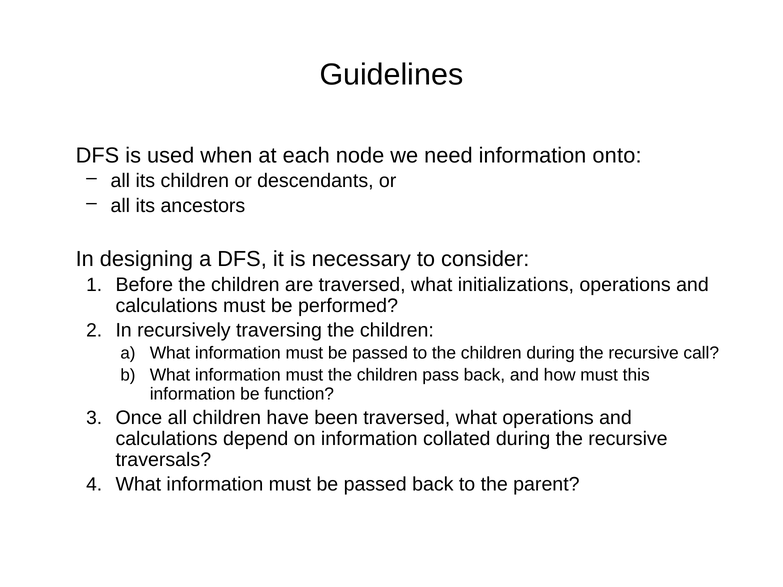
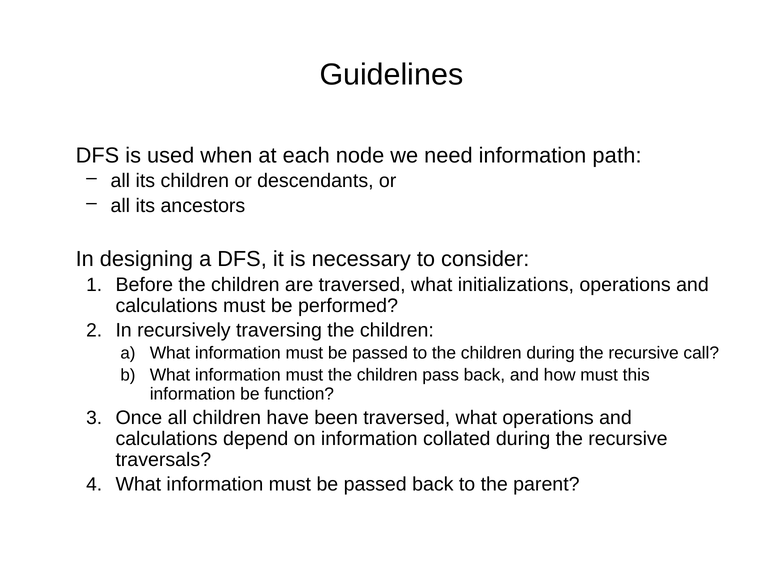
onto: onto -> path (617, 156)
